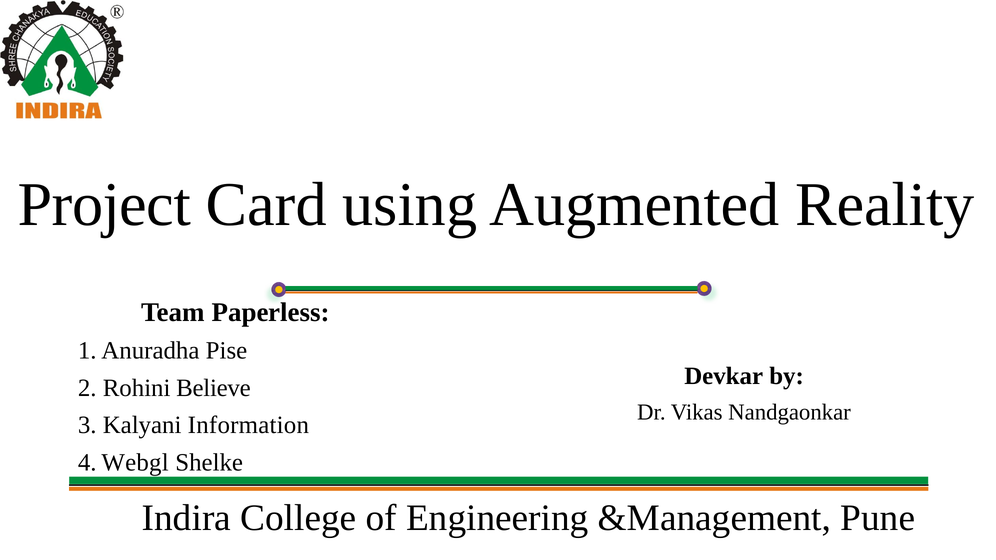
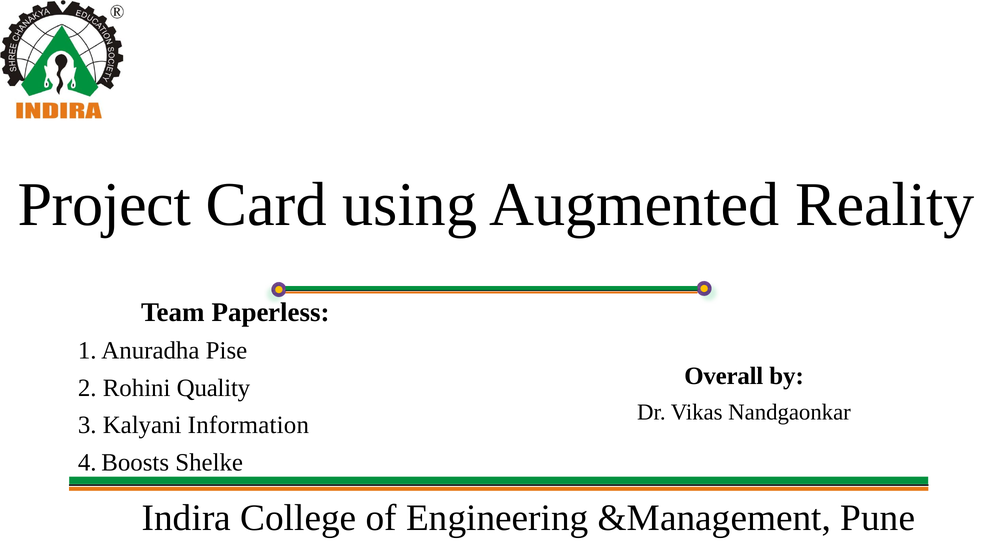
Devkar: Devkar -> Overall (724, 376)
Believe: Believe -> Quality (213, 388)
Webgl: Webgl -> Boosts (135, 463)
